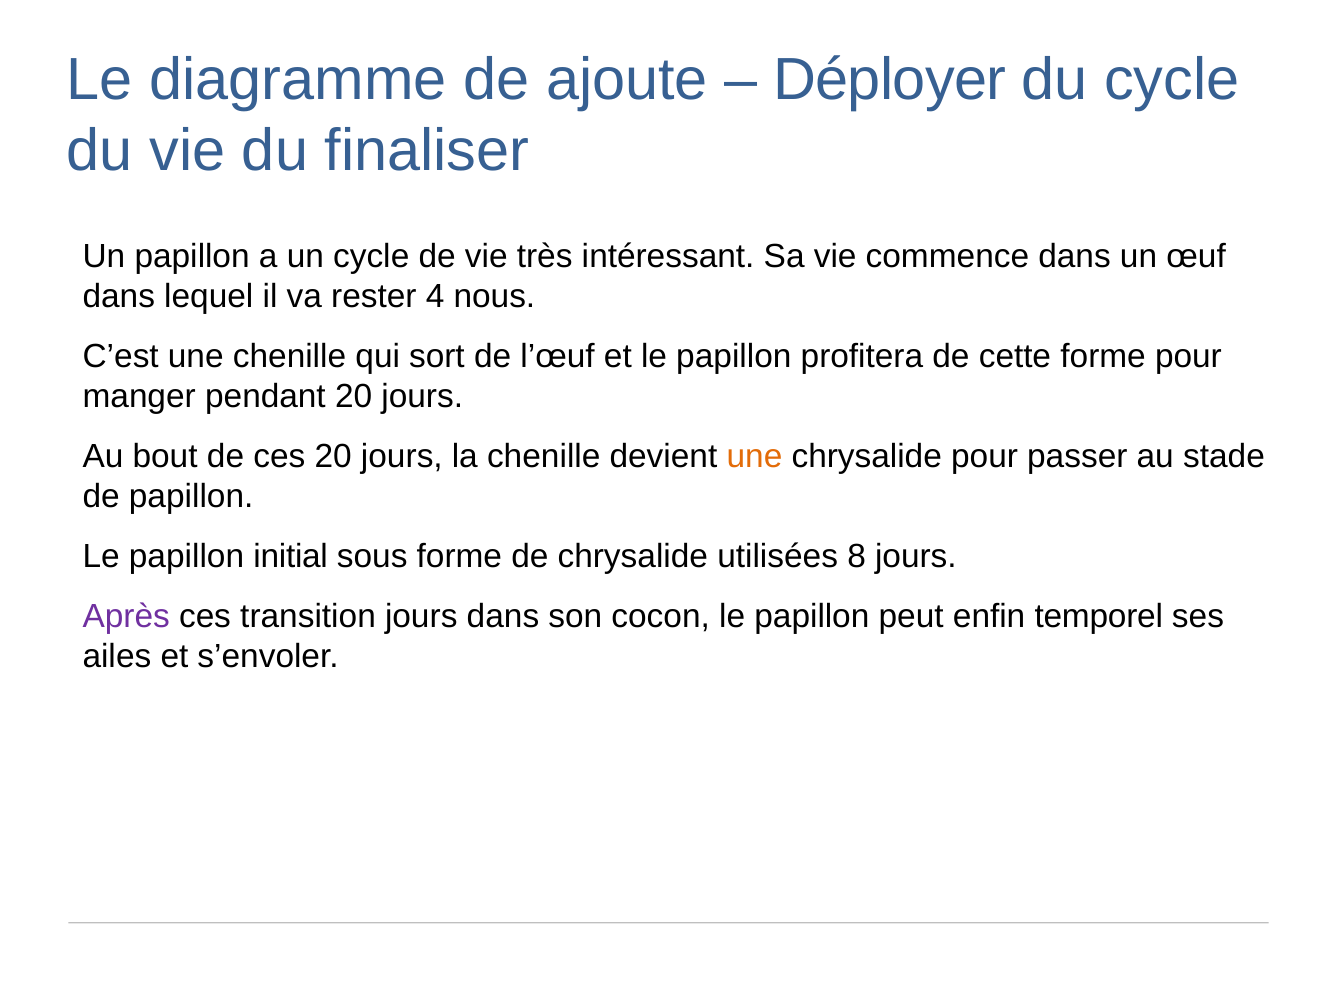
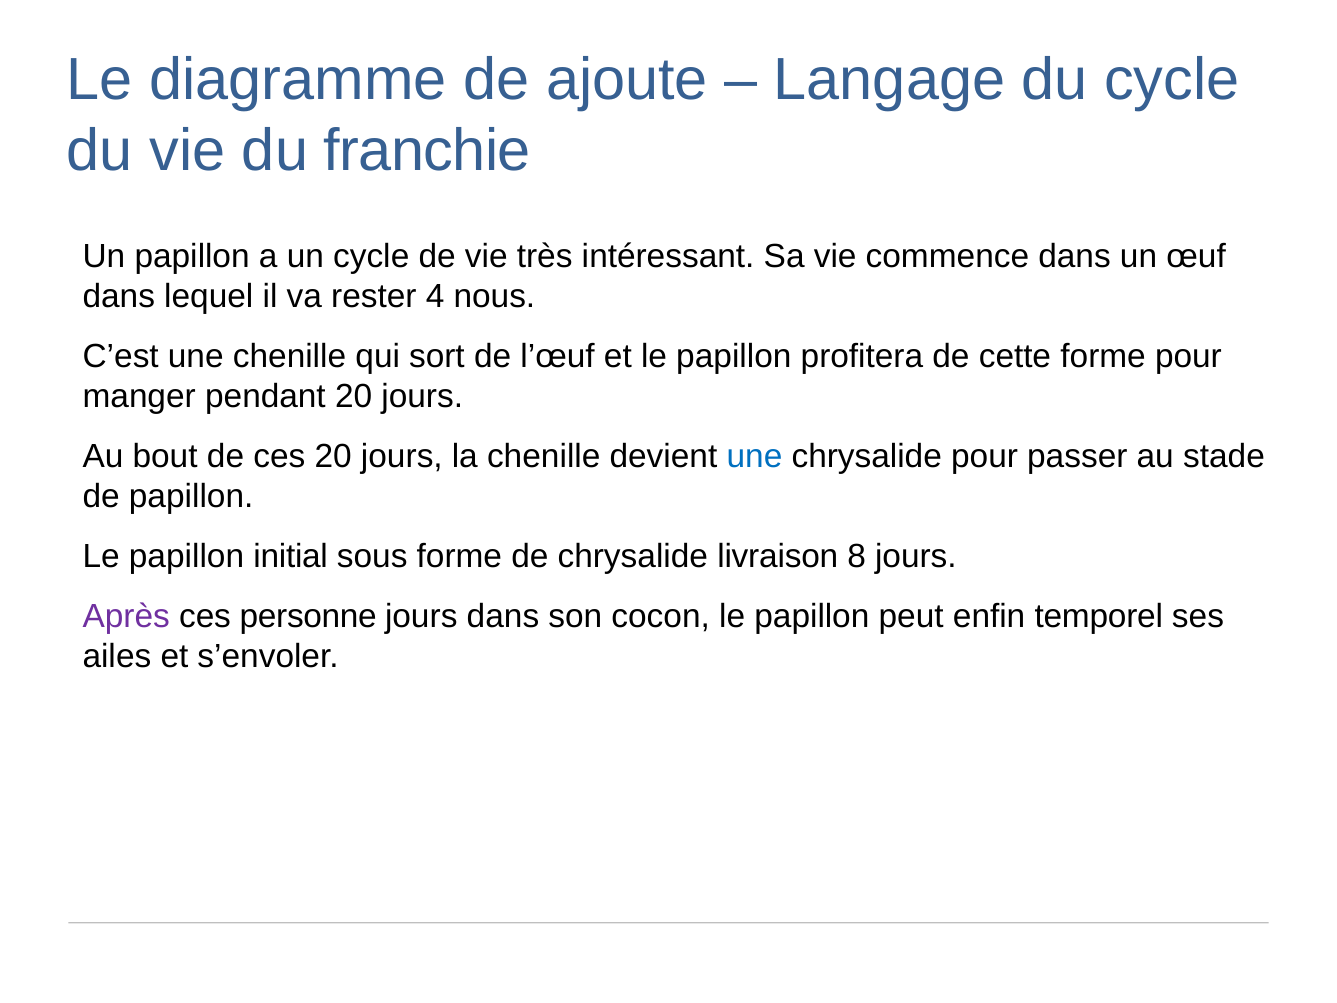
Déployer: Déployer -> Langage (890, 80)
finaliser: finaliser -> franchie (427, 151)
une colour: orange -> blue (754, 456)
utilisées: utilisées -> livraison (778, 556)
transition: transition -> personne (308, 616)
